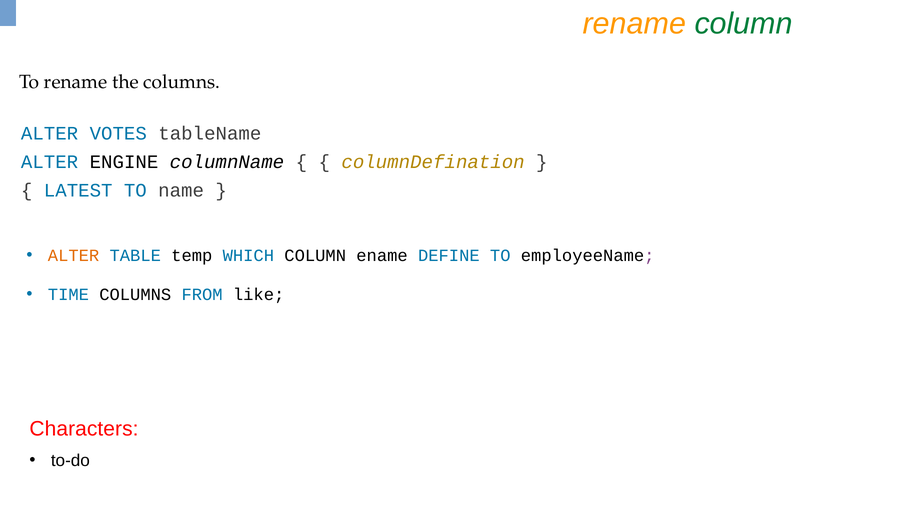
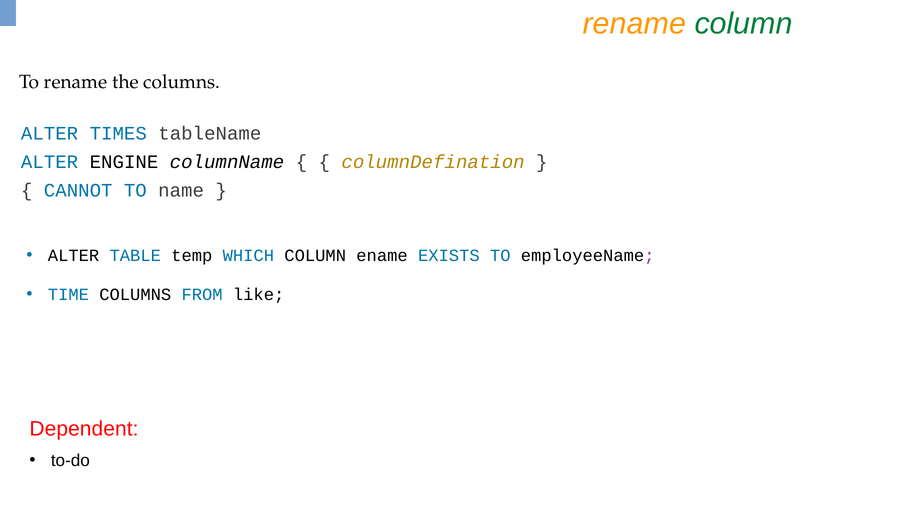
VOTES: VOTES -> TIMES (118, 133)
LATEST: LATEST -> CANNOT (78, 191)
ALTER colour: orange -> black (74, 256)
DEFINE: DEFINE -> EXISTS (449, 256)
Characters: Characters -> Dependent (84, 429)
